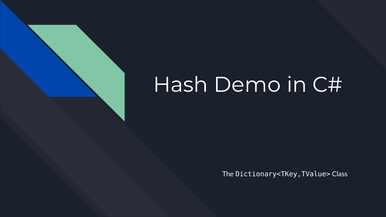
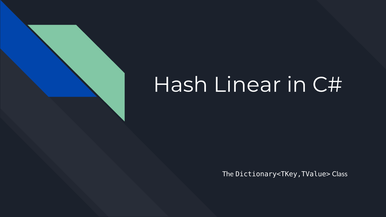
Demo: Demo -> Linear (247, 85)
